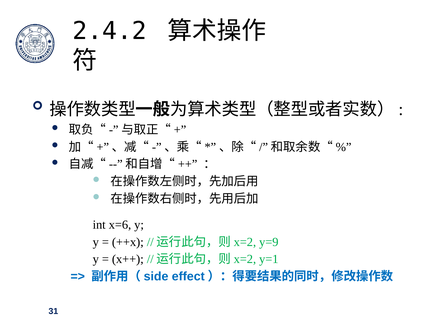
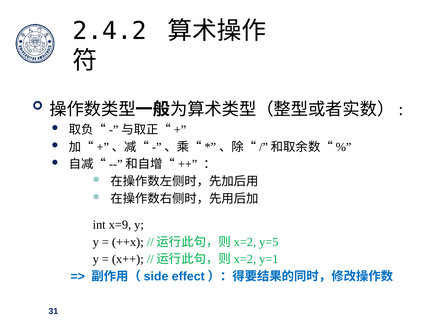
x=6: x=6 -> x=9 (120, 225)
y=9: y=9 -> y=5 (269, 242)
